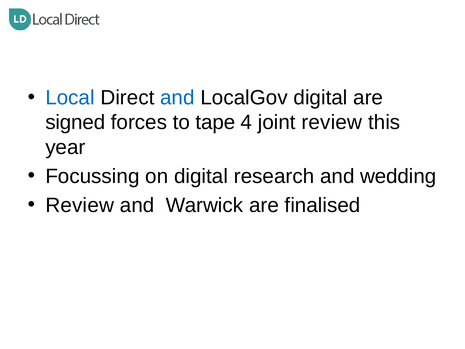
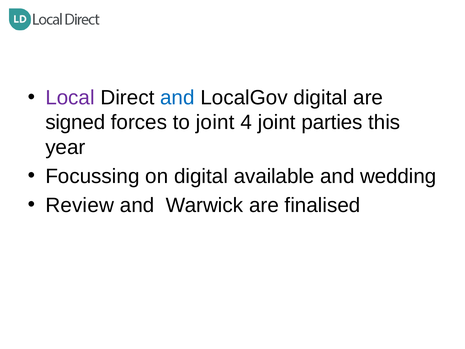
Local colour: blue -> purple (70, 98)
to tape: tape -> joint (215, 122)
joint review: review -> parties (332, 122)
research: research -> available (274, 176)
